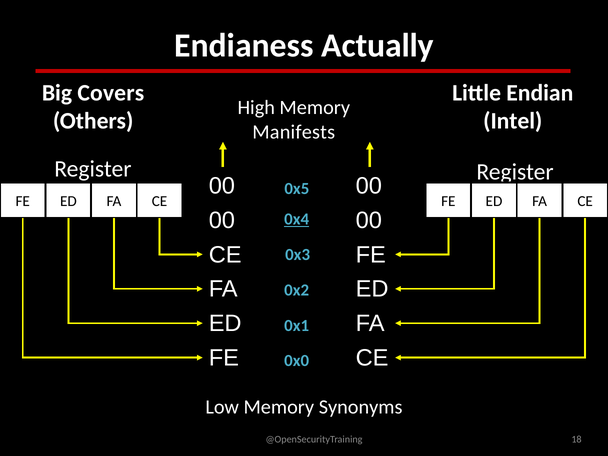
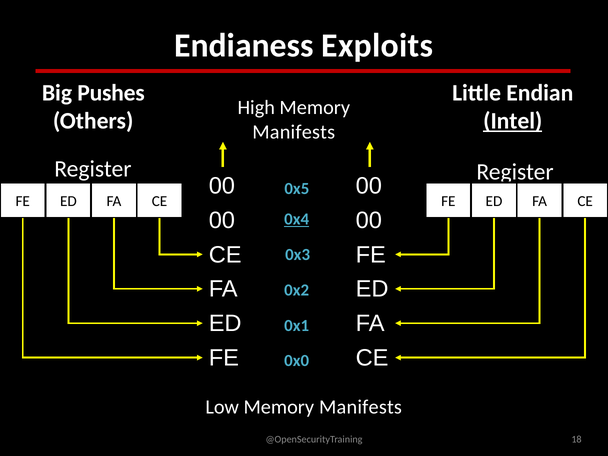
Actually: Actually -> Exploits (377, 45)
Covers: Covers -> Pushes (111, 93)
Intel underline: none -> present (513, 121)
Low Memory Synonyms: Synonyms -> Manifests (361, 407)
